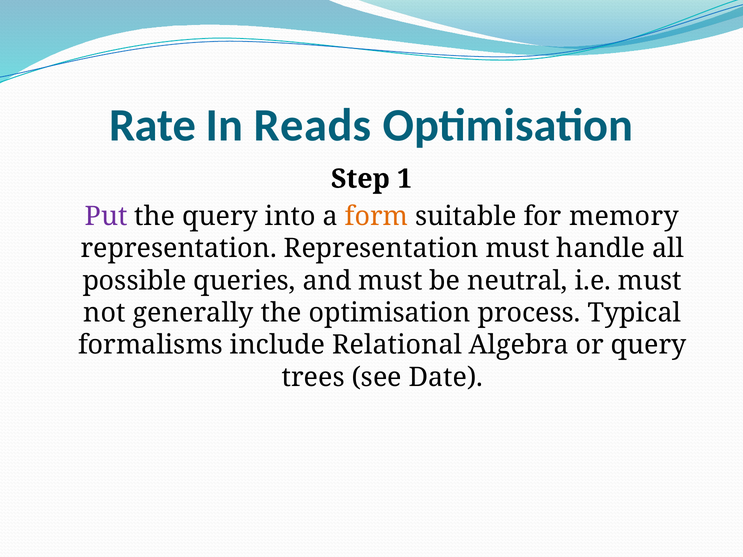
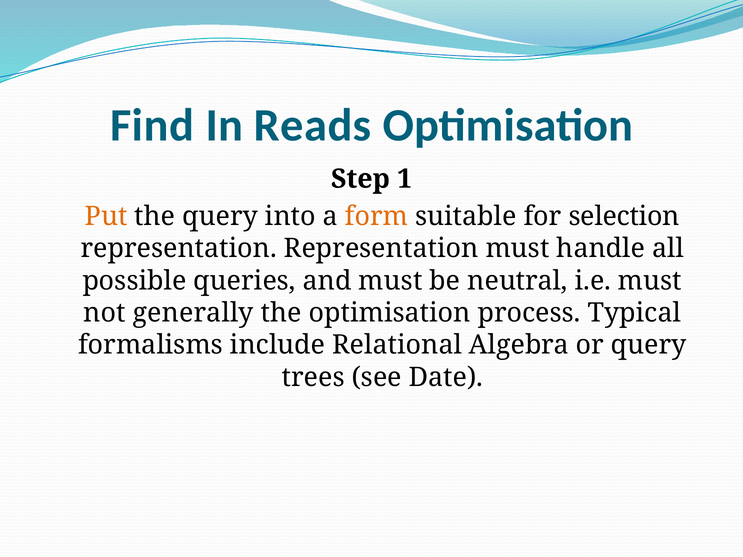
Rate: Rate -> Find (152, 125)
Put colour: purple -> orange (106, 216)
memory: memory -> selection (624, 216)
